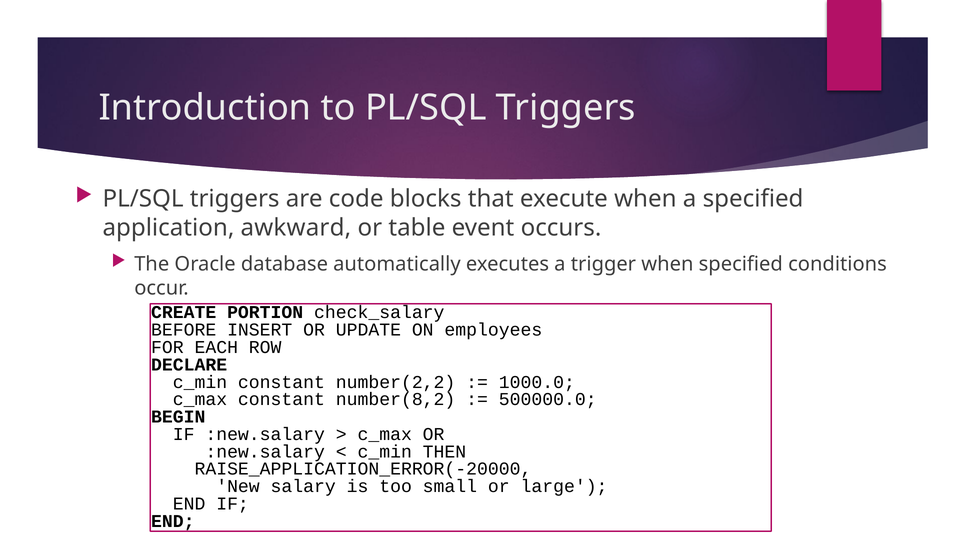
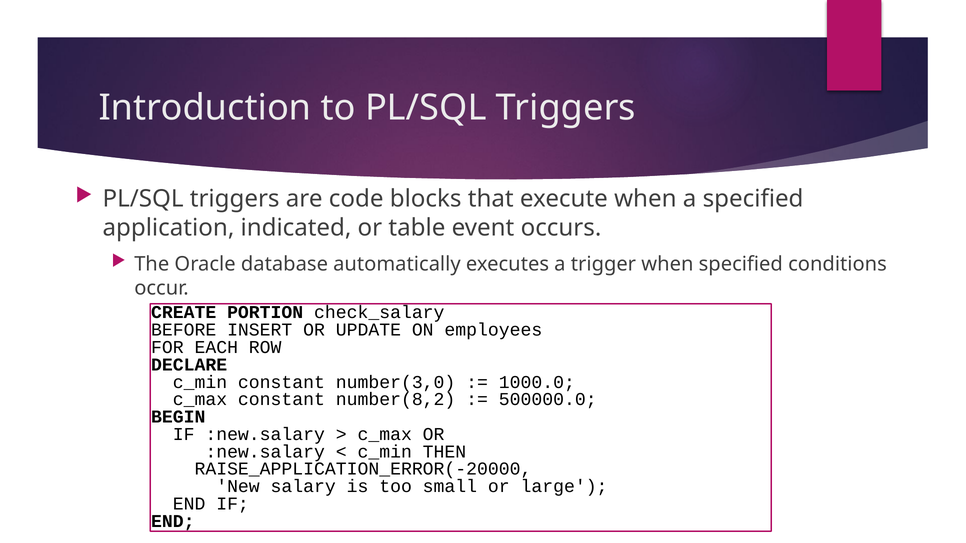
awkward: awkward -> indicated (296, 228)
number(2,2: number(2,2 -> number(3,0 (396, 382)
